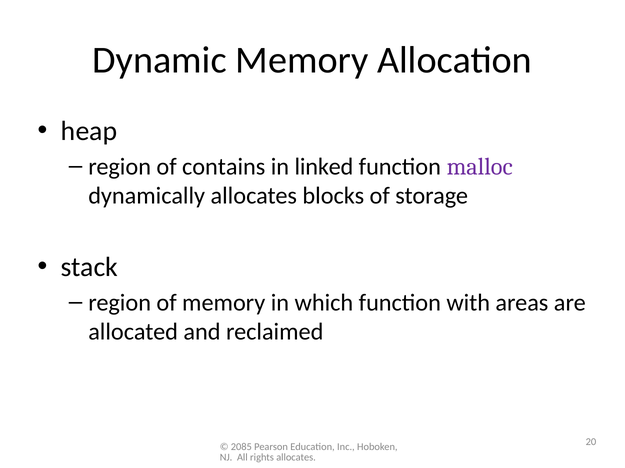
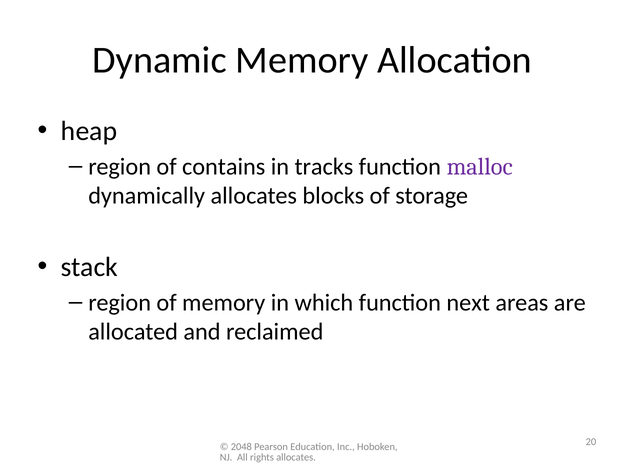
linked: linked -> tracks (324, 167)
with: with -> next (468, 303)
2085: 2085 -> 2048 (241, 448)
